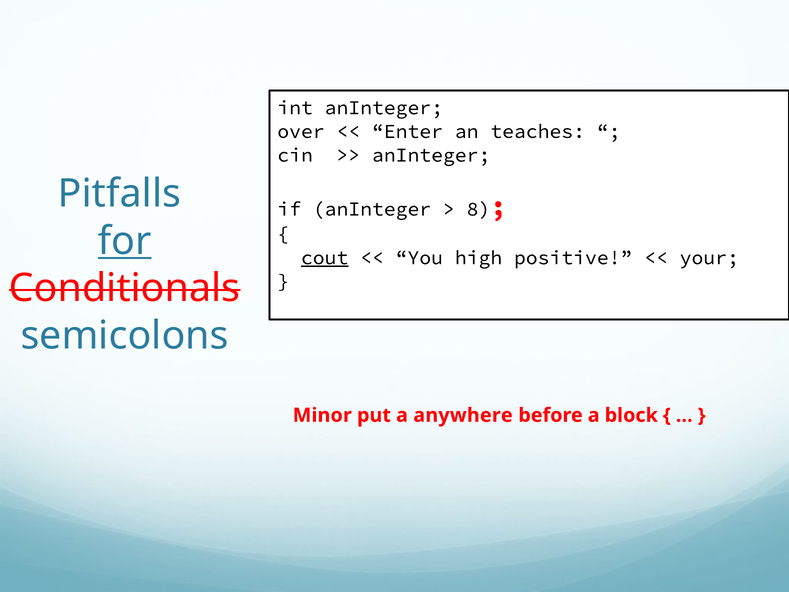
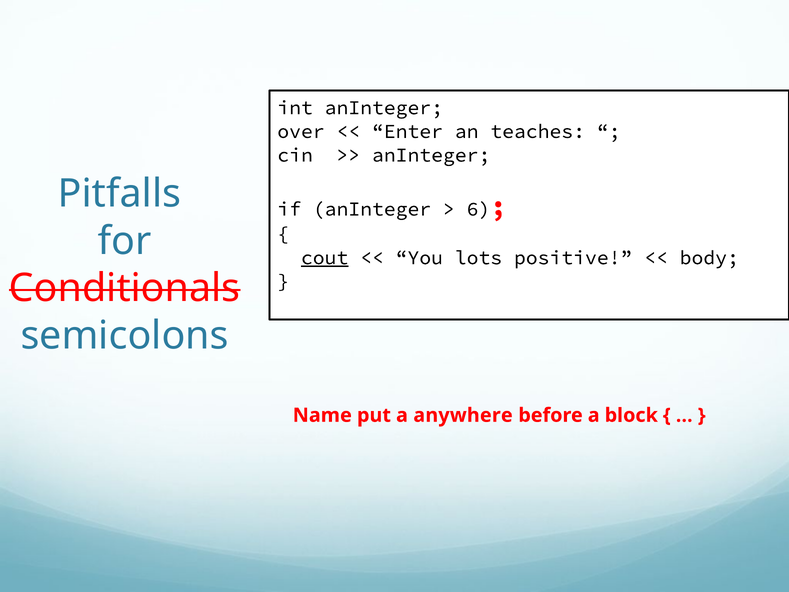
8: 8 -> 6 (478, 209)
for underline: present -> none (125, 241)
high: high -> lots (478, 258)
your: your -> body (709, 258)
Minor: Minor -> Name (322, 415)
